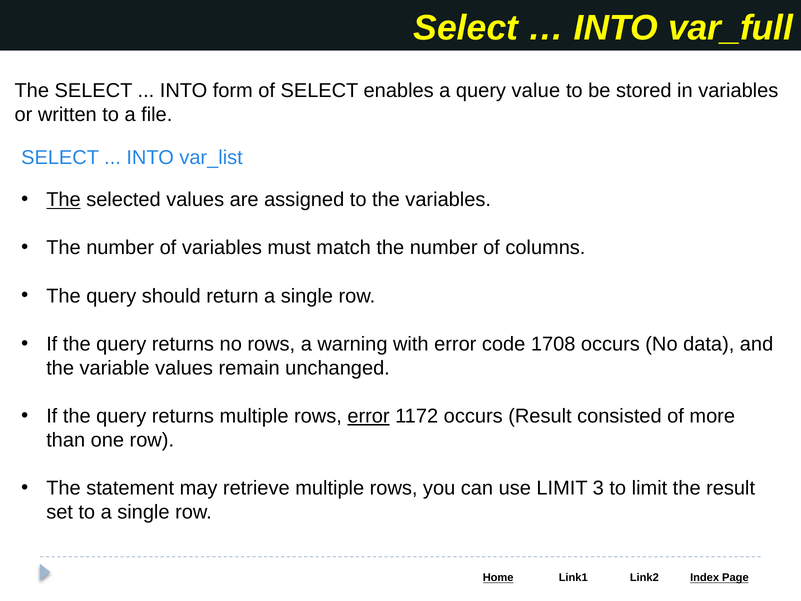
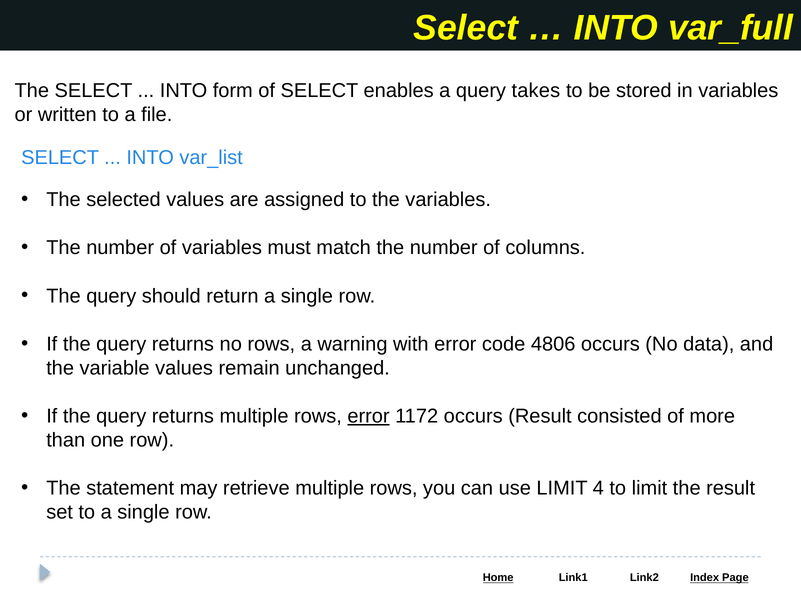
value: value -> takes (536, 91)
The underline: present -> none (64, 200)
1708: 1708 -> 4806 (553, 344)
3: 3 -> 4 (598, 488)
